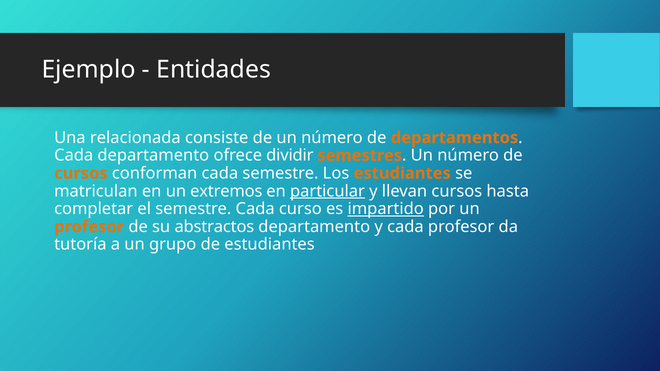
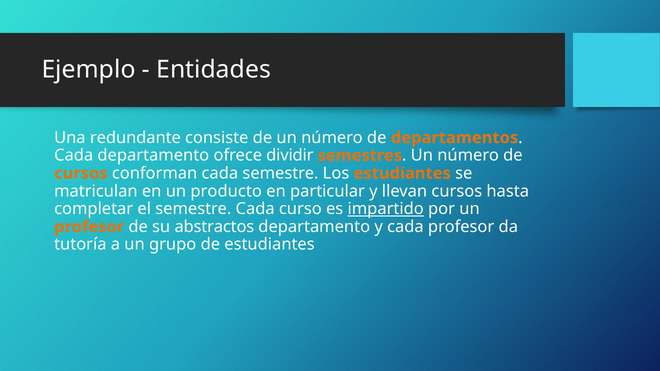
relacionada: relacionada -> redundante (135, 138)
extremos: extremos -> producto (226, 191)
particular underline: present -> none (327, 191)
